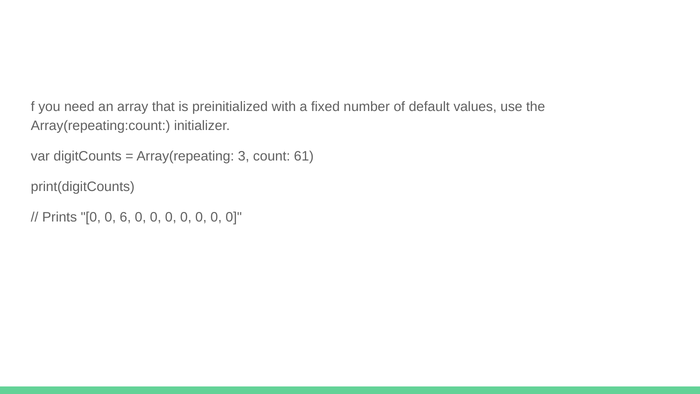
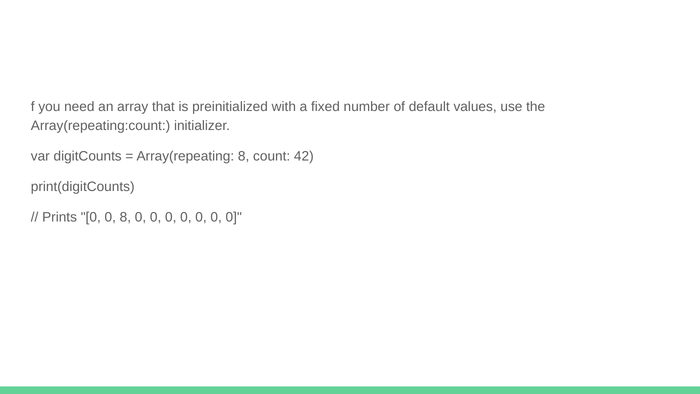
Array(repeating 3: 3 -> 8 (244, 156)
61: 61 -> 42 (304, 156)
0 6: 6 -> 8 (125, 217)
